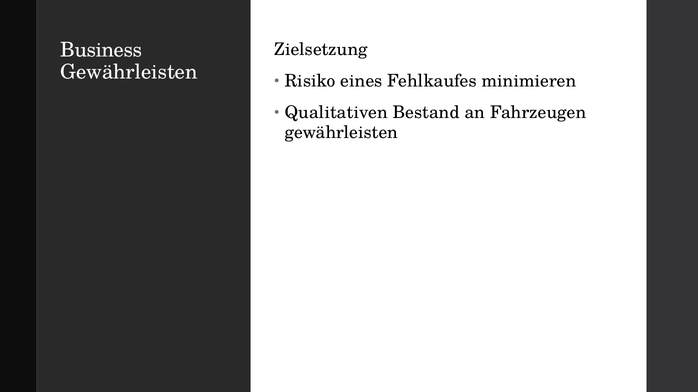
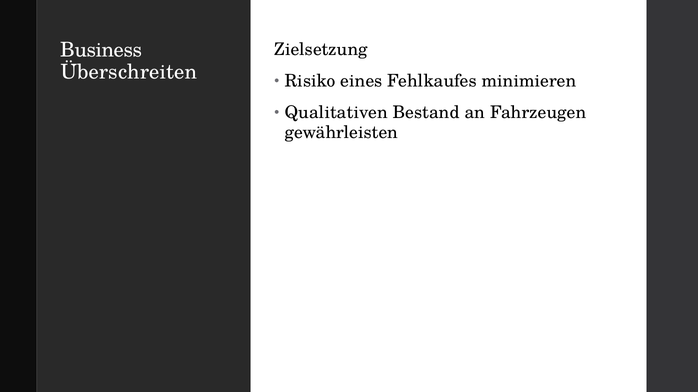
Gewährleisten: Gewährleisten -> Überschreiten (129, 72)
